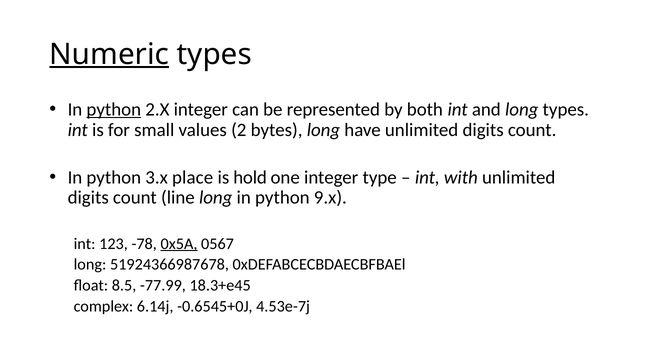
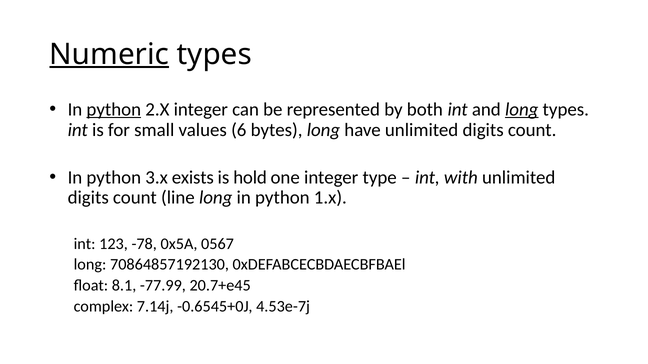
long underline: none -> present (522, 110)
2: 2 -> 6 (239, 130)
place: place -> exists (193, 178)
9.x: 9.x -> 1.x (330, 198)
0x5A underline: present -> none (179, 244)
51924366987678: 51924366987678 -> 70864857192130 (170, 265)
8.5: 8.5 -> 8.1 (124, 286)
18.3+e45: 18.3+e45 -> 20.7+e45 (220, 286)
6.14j: 6.14j -> 7.14j (155, 307)
